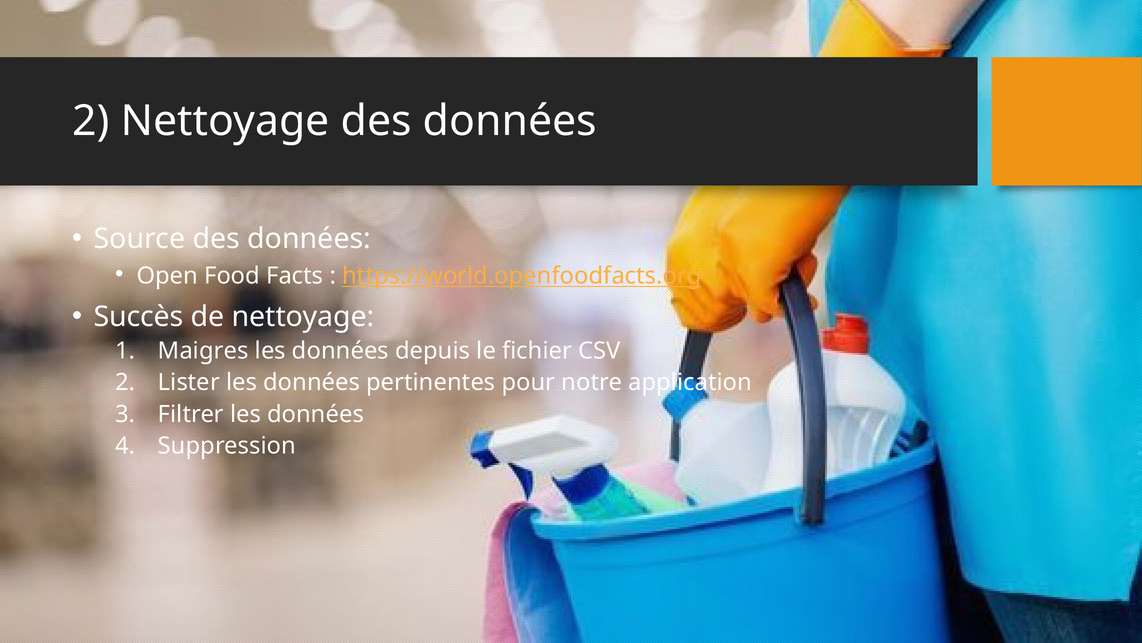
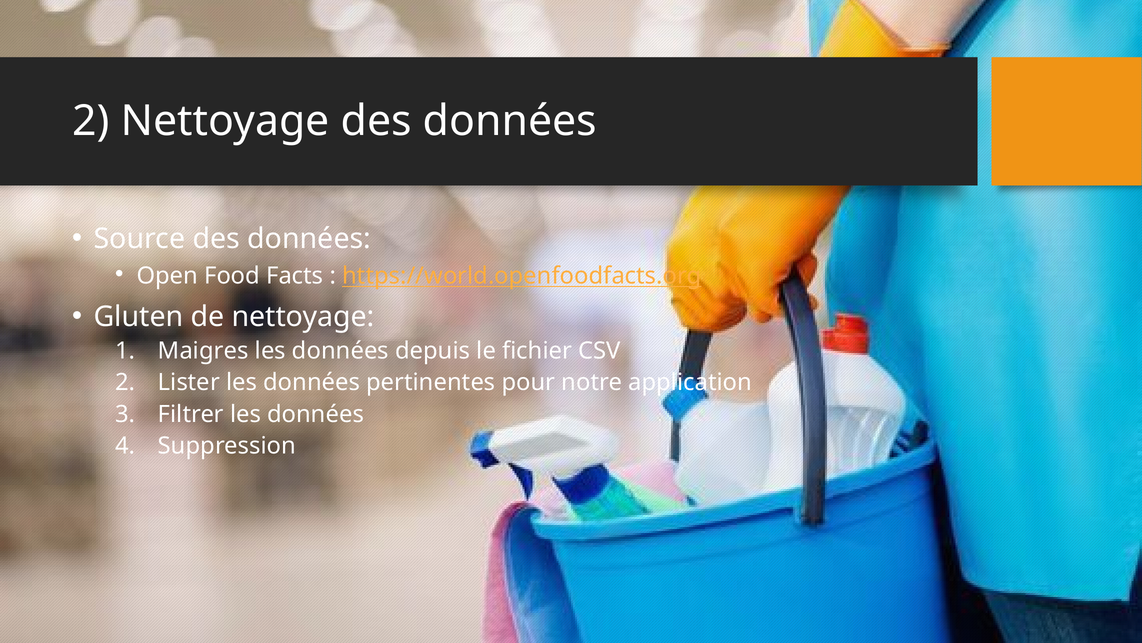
Succès: Succès -> Gluten (138, 316)
